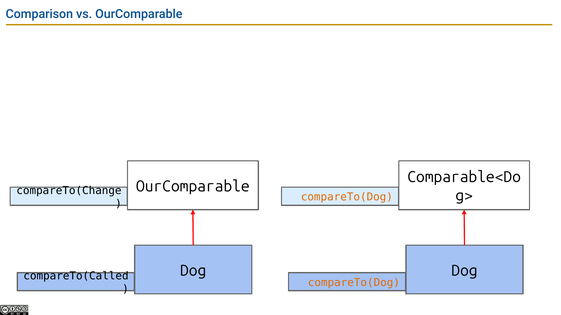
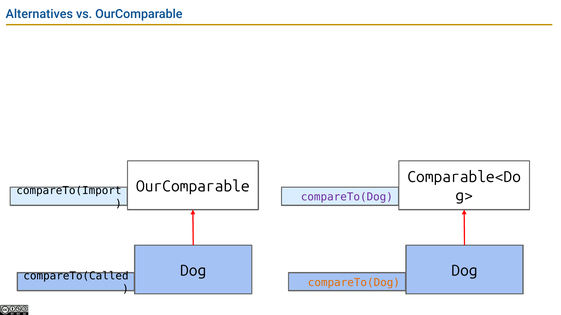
Comparison: Comparison -> Alternatives (39, 14)
compareTo(Change: compareTo(Change -> compareTo(Import (69, 191)
compareTo(Dog colour: orange -> purple (347, 197)
